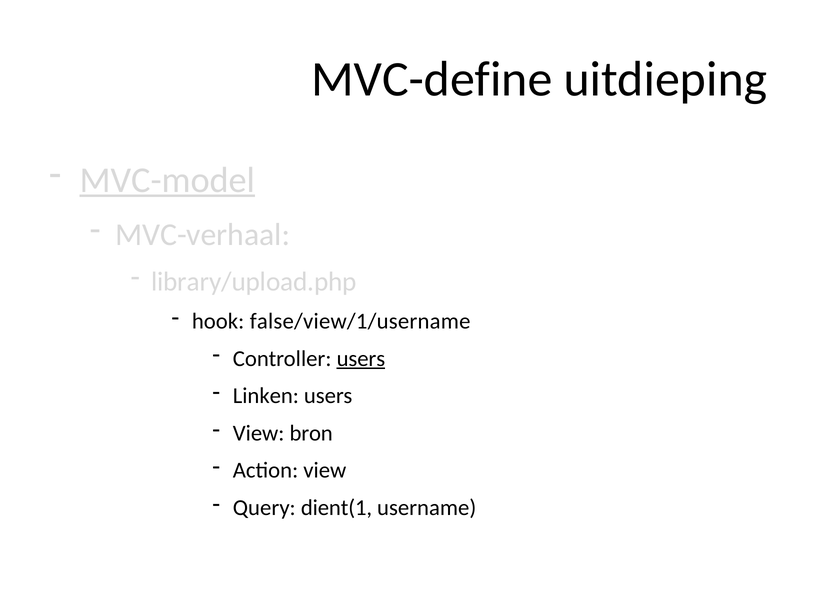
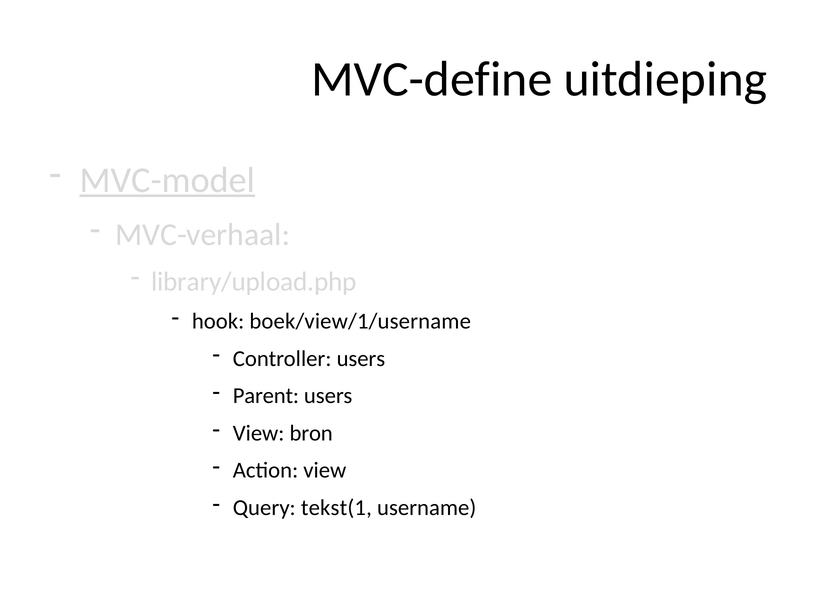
false/view/1/username: false/view/1/username -> boek/view/1/username (360, 321)
users underline: present -> none (361, 359)
Linken: Linken -> Parent (266, 396)
dient(1: dient(1 -> tekst(1 (336, 508)
